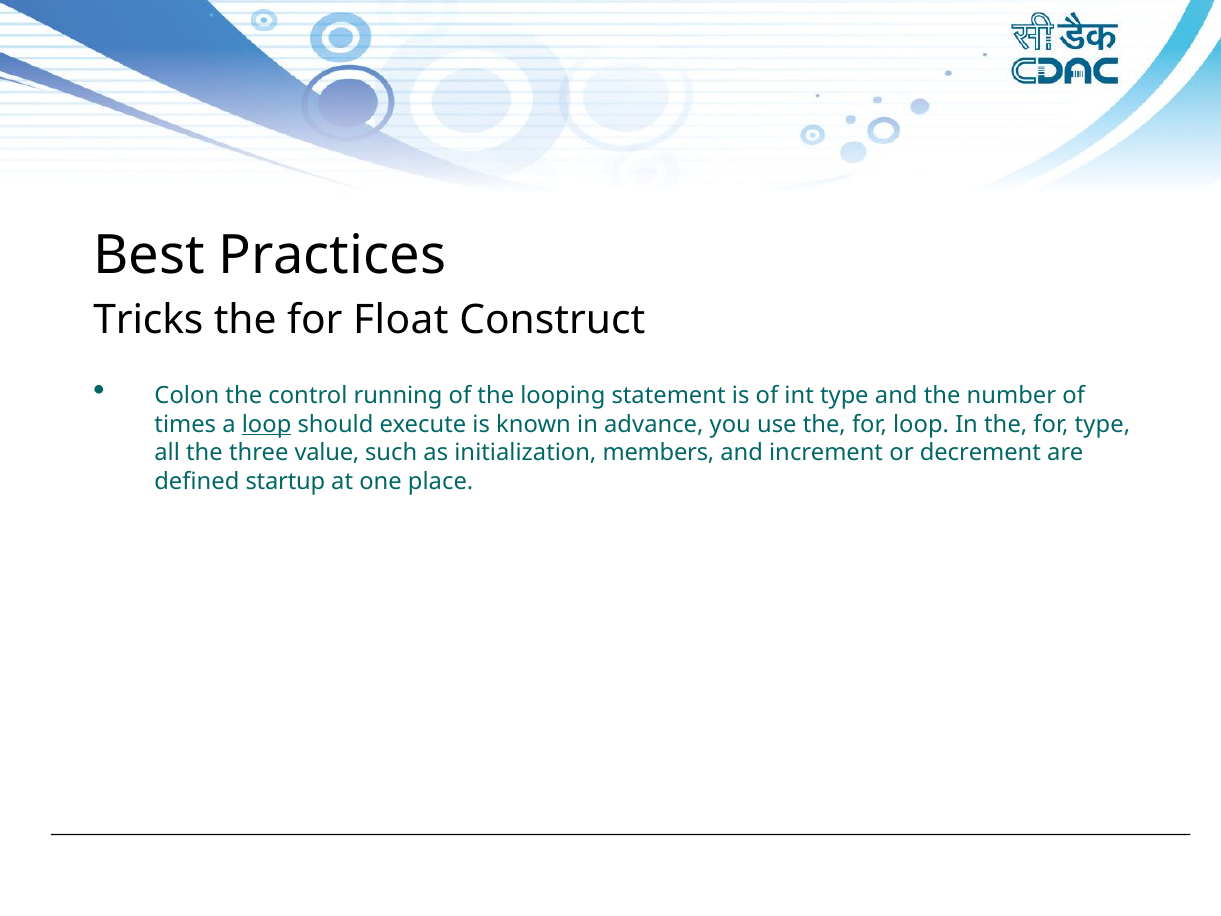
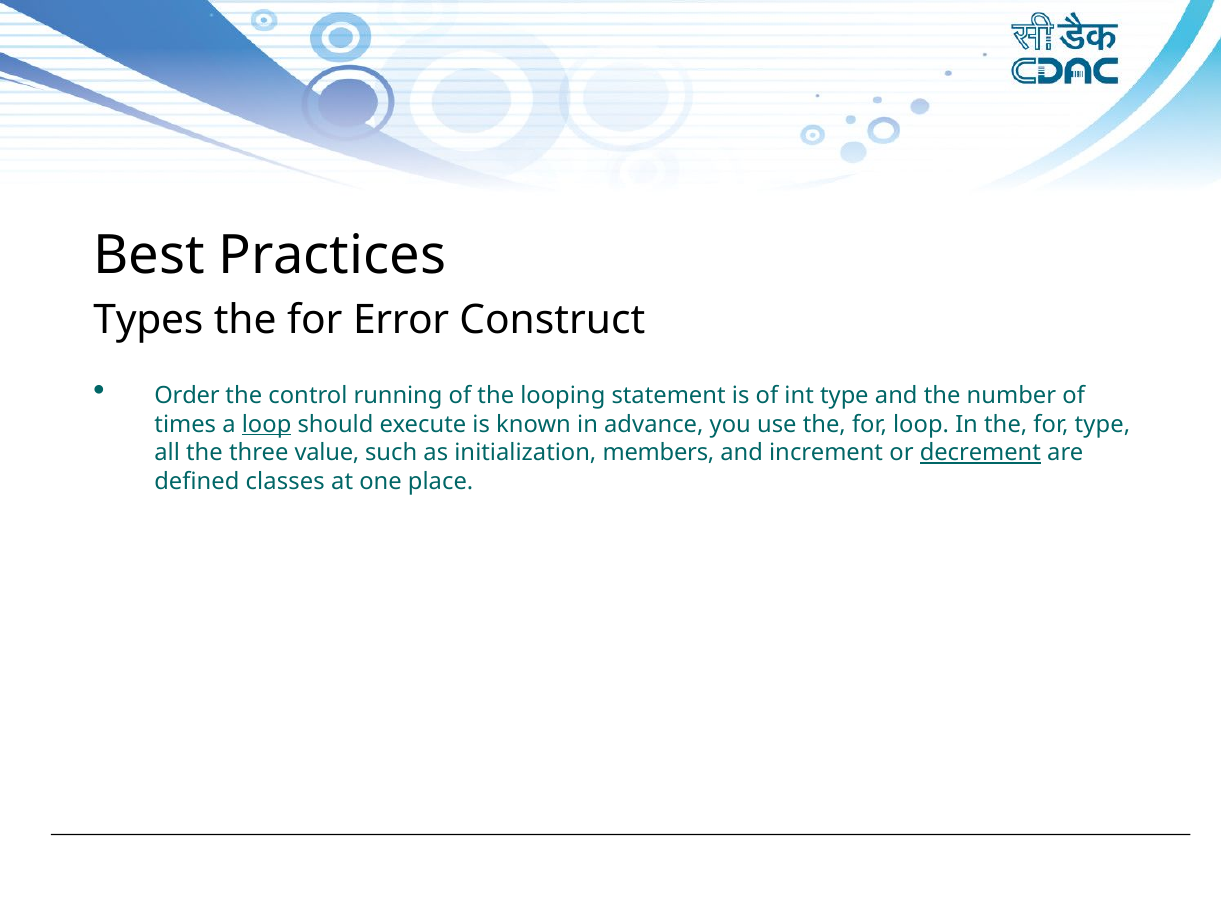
Tricks: Tricks -> Types (148, 320)
Float: Float -> Error (401, 320)
Colon: Colon -> Order (187, 396)
decrement underline: none -> present (980, 453)
startup: startup -> classes (285, 481)
